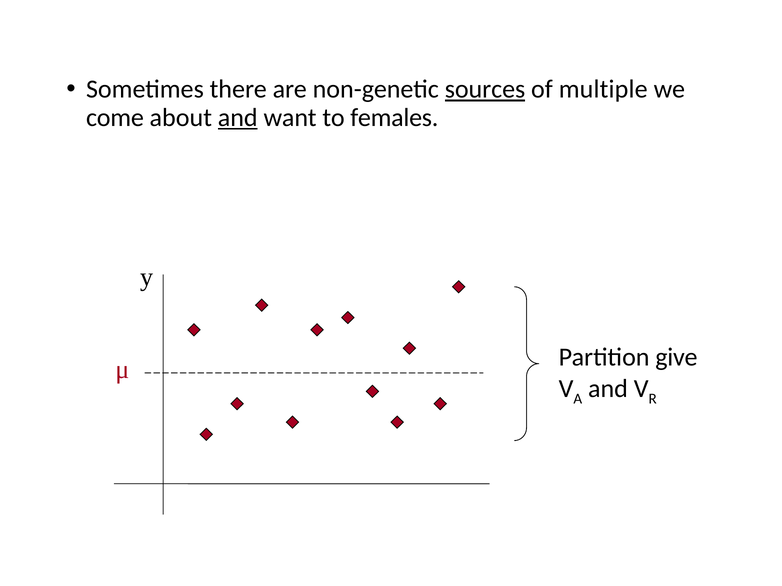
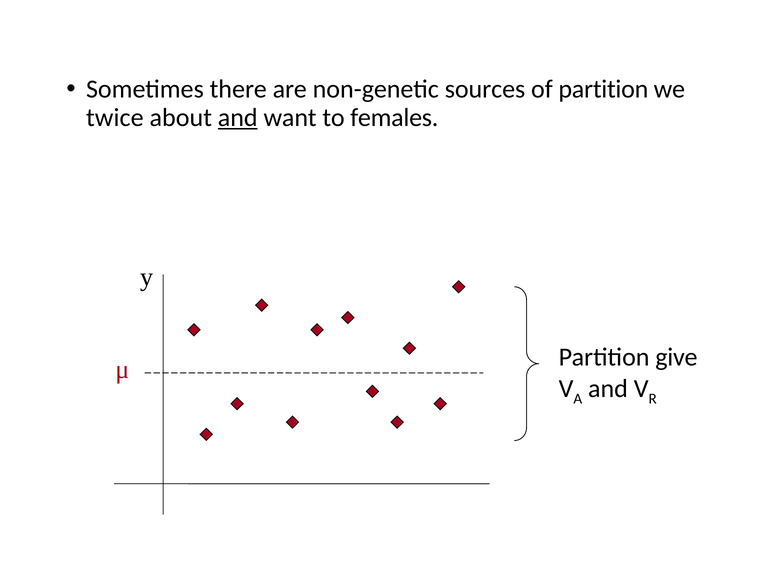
sources underline: present -> none (485, 89)
of multiple: multiple -> partition (603, 89)
come: come -> twice (115, 118)
